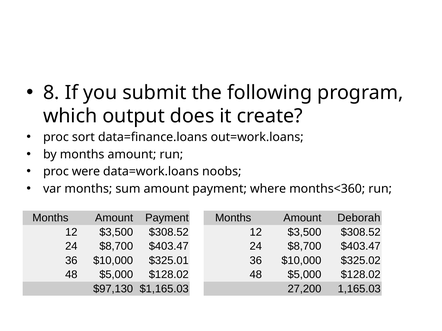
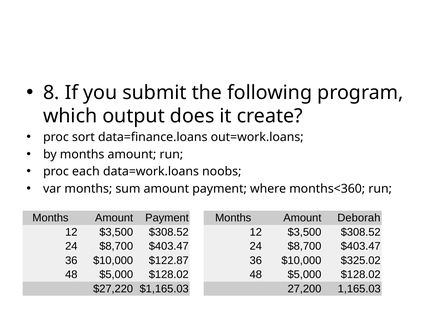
were: were -> each (86, 172)
$325.01: $325.01 -> $122.87 (169, 261)
$97,130: $97,130 -> $27,220 (113, 289)
